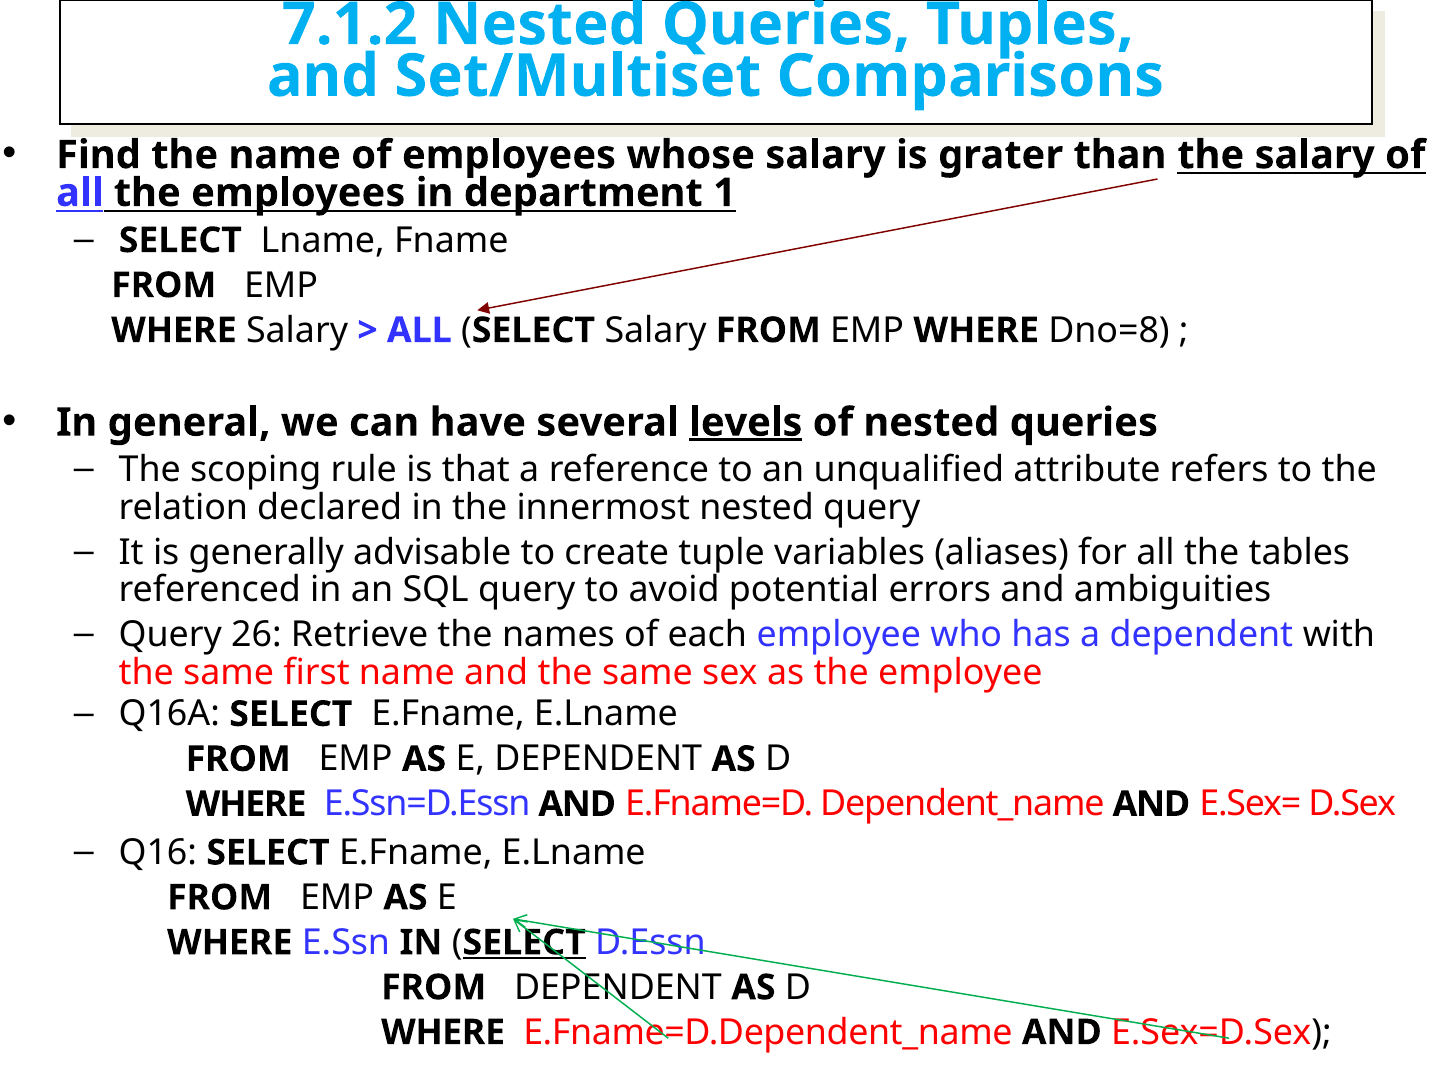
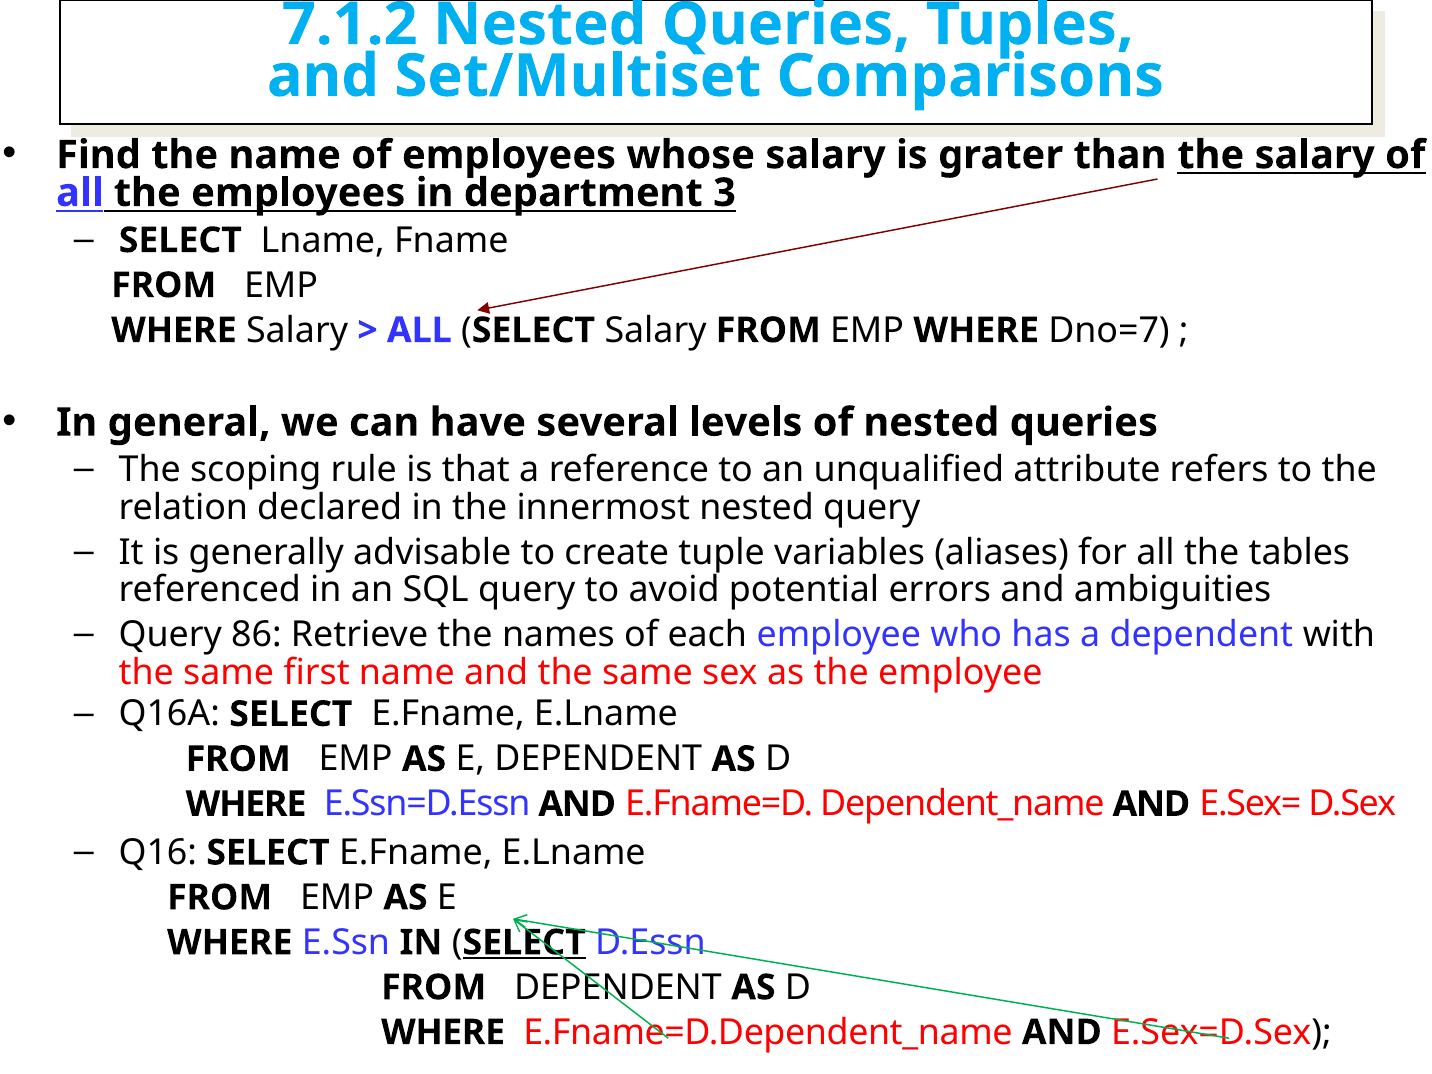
1: 1 -> 3 (725, 193)
Dno=8: Dno=8 -> Dno=7 (1109, 330)
levels underline: present -> none (746, 423)
26: 26 -> 86 (256, 635)
